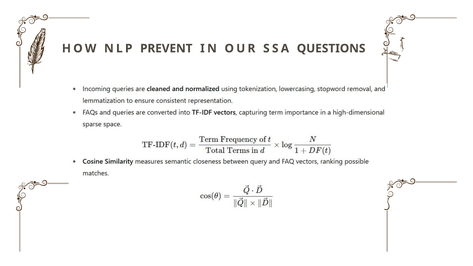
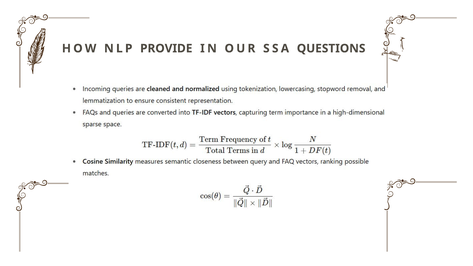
PREVENT: PREVENT -> PROVIDE (166, 48)
